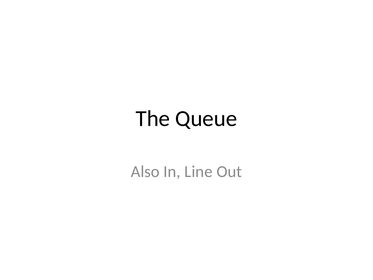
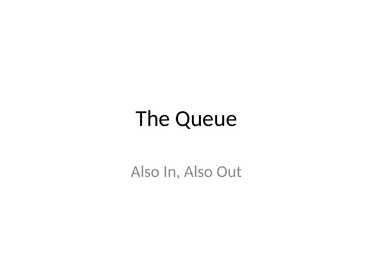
In Line: Line -> Also (199, 171)
